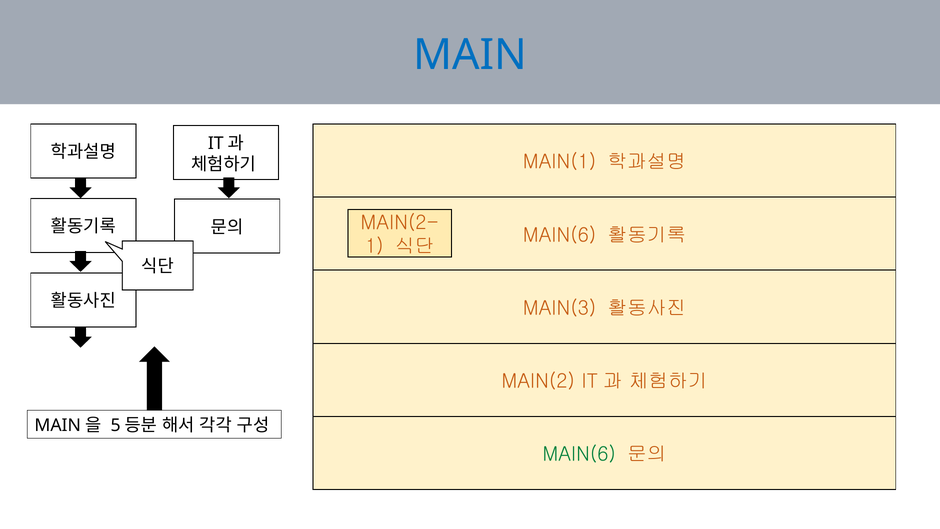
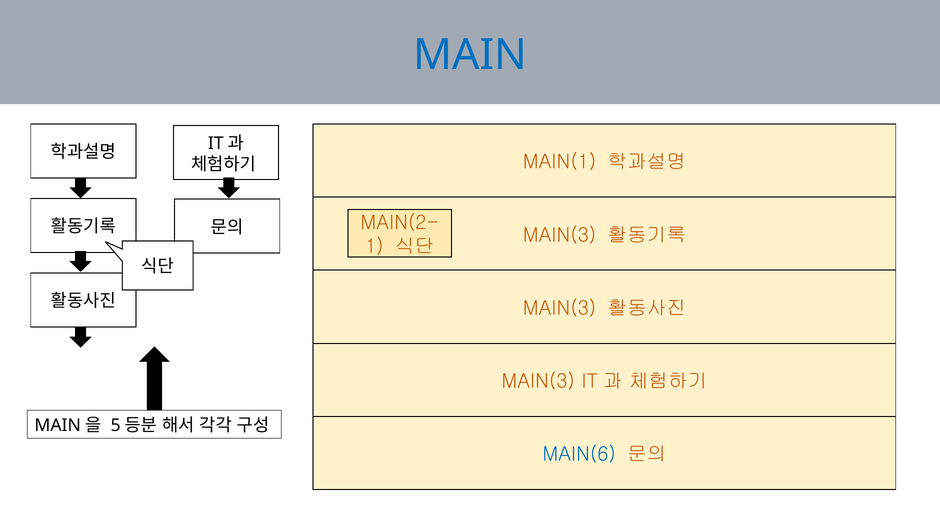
MAIN(6: MAIN(6 -> MAIN(3 (560, 235)
MAIN(2: MAIN(2 -> MAIN(3 (538, 381)
MAIN(6 colour: green -> blue (579, 454)
